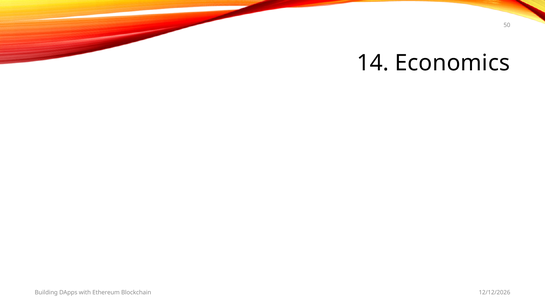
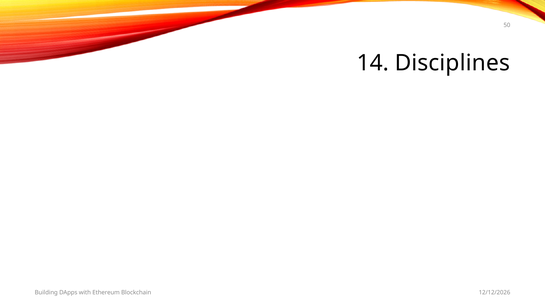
Economics: Economics -> Disciplines (452, 63)
